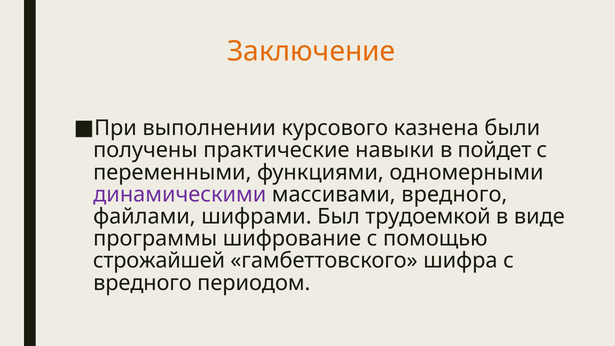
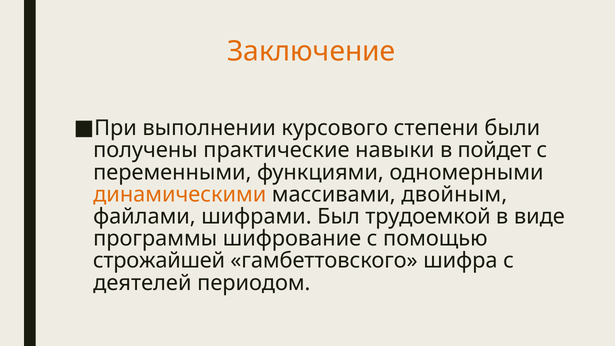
казнена: казнена -> степени (436, 128)
динамическими colour: purple -> orange (180, 194)
массивами вредного: вредного -> двойным (454, 194)
вредного: вредного -> деятелей (142, 283)
